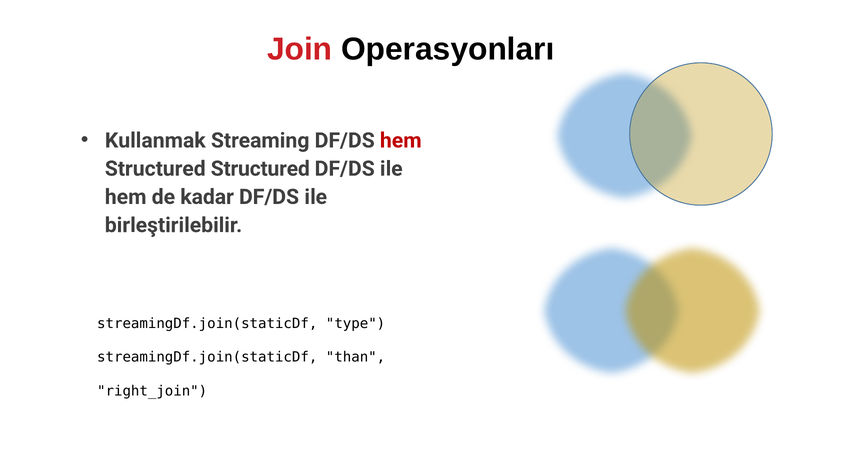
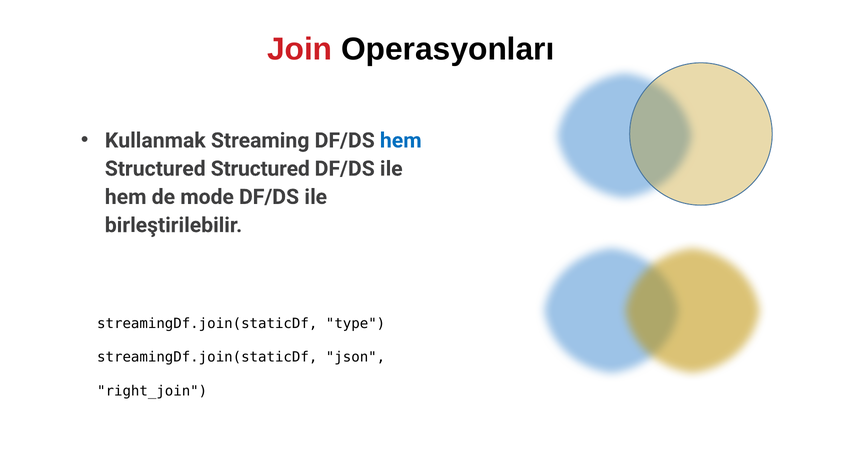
hem colour: red -> blue (401, 141)
kadar: kadar -> mode (207, 197)
than: than -> json (356, 358)
